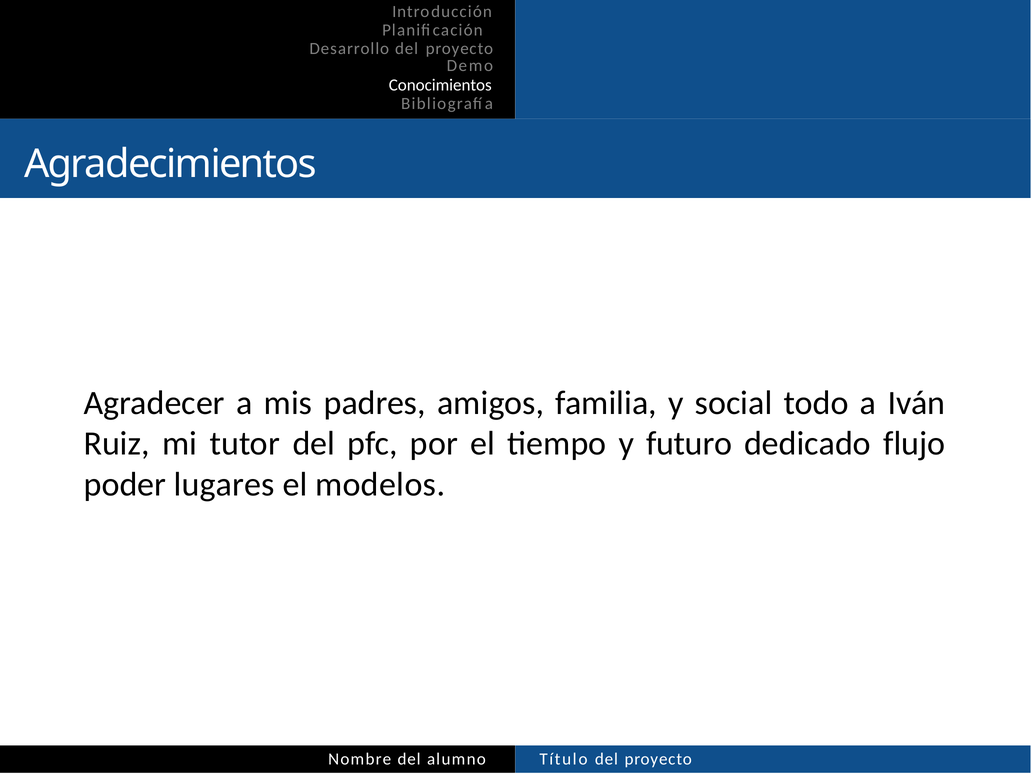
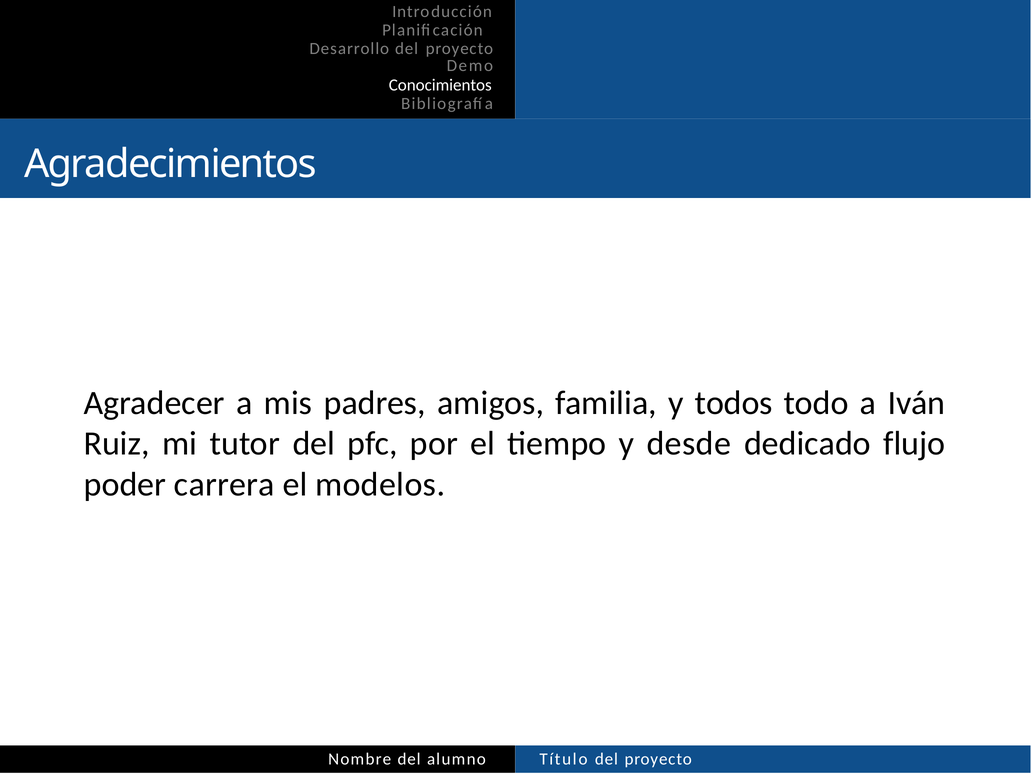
social: social -> todos (734, 403)
futuro: futuro -> desde (689, 444)
lugares: lugares -> carrera (224, 485)
